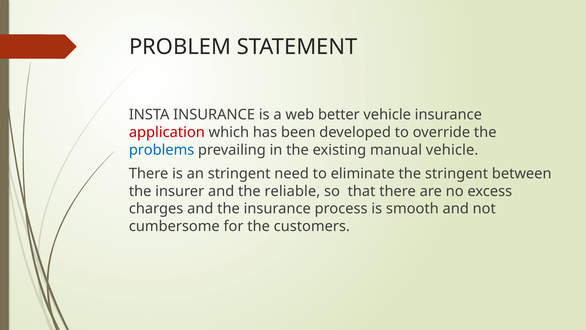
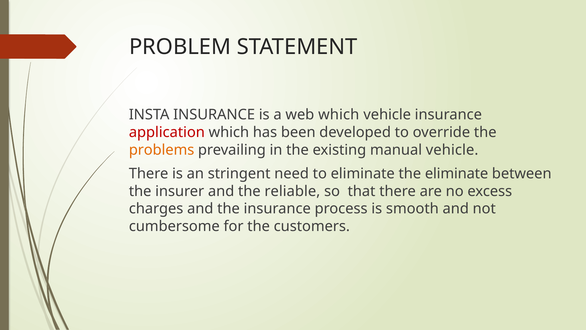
web better: better -> which (339, 115)
problems colour: blue -> orange (162, 150)
the stringent: stringent -> eliminate (457, 173)
